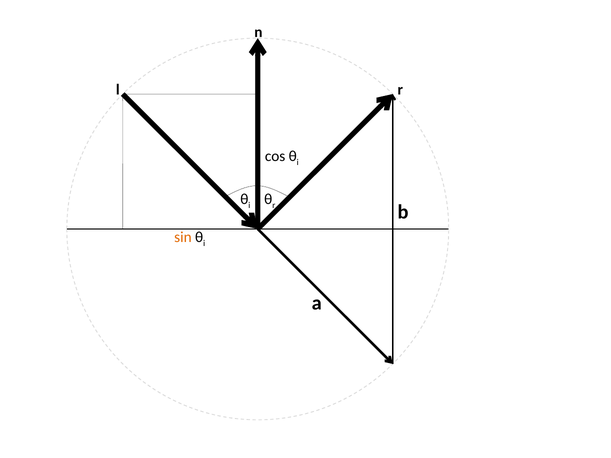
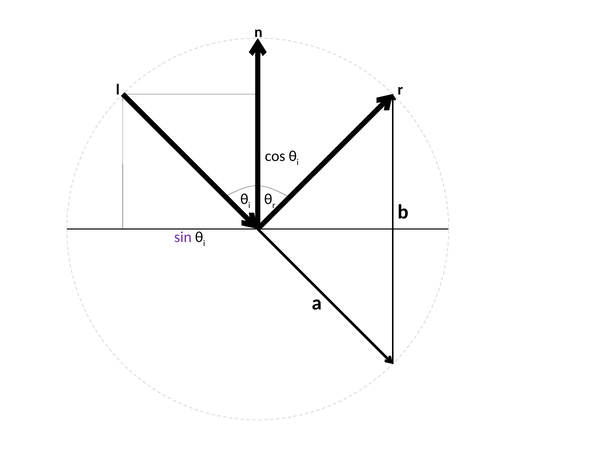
sin colour: orange -> purple (183, 238)
